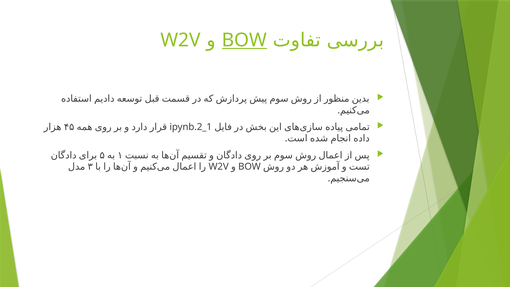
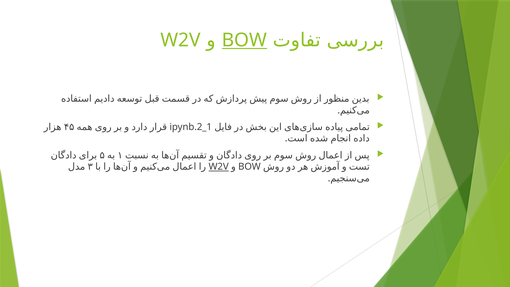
W2V underline: none -> present (219, 167)
